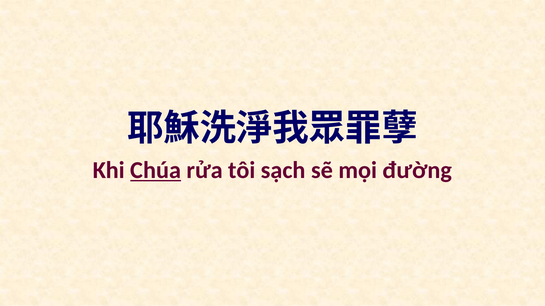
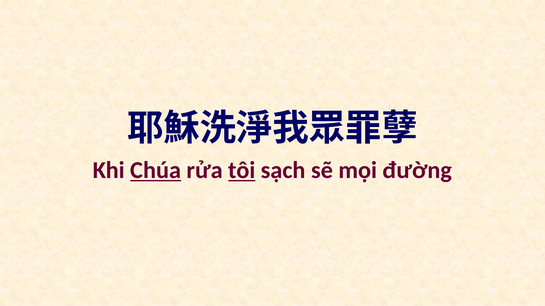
tôi underline: none -> present (242, 171)
